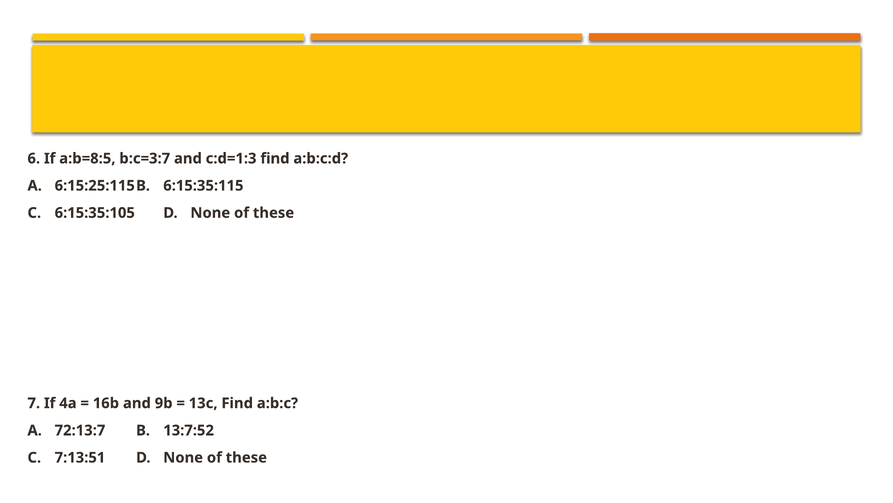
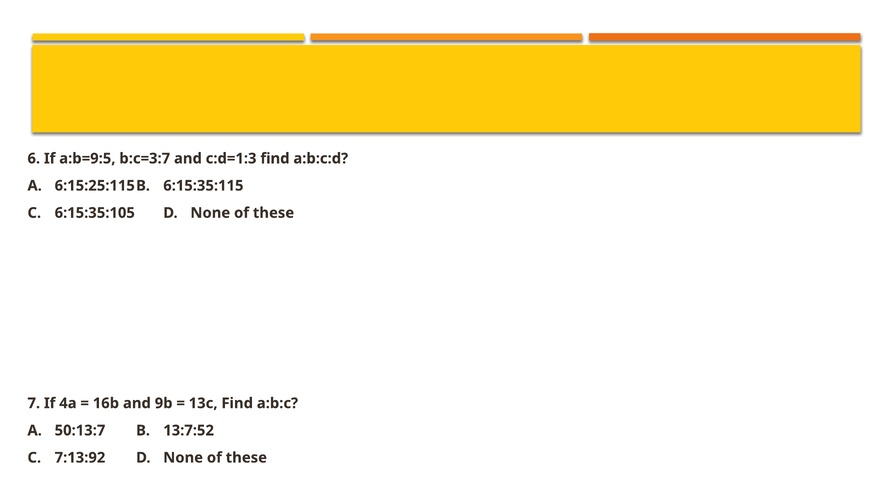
a:b=8:5: a:b=8:5 -> a:b=9:5 (87, 158)
72:13:7: 72:13:7 -> 50:13:7 (80, 430)
7:13:51: 7:13:51 -> 7:13:92 (80, 457)
